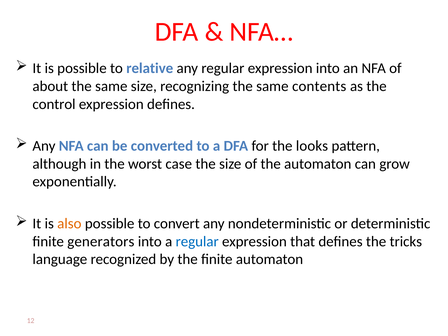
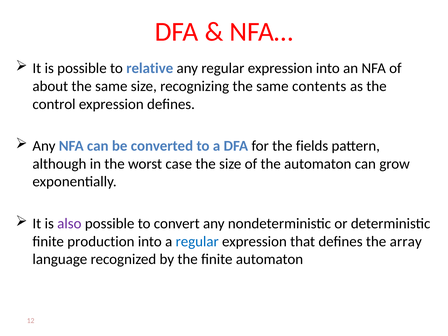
looks: looks -> fields (312, 146)
also colour: orange -> purple (69, 224)
generators: generators -> production (101, 241)
tricks: tricks -> array (406, 241)
